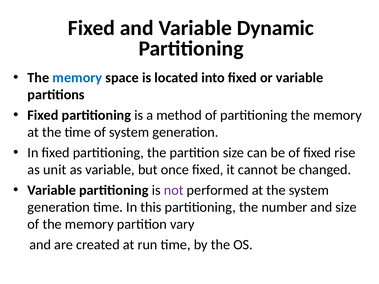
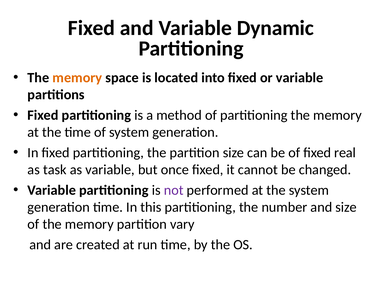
memory colour: blue -> orange (77, 78)
rise: rise -> real (345, 153)
unit: unit -> task (55, 170)
